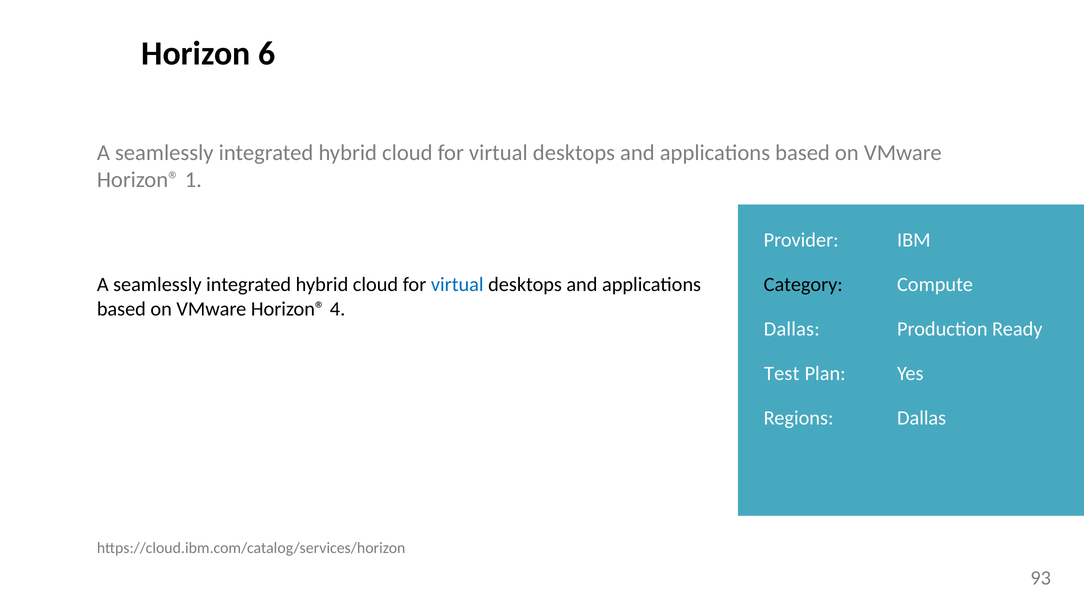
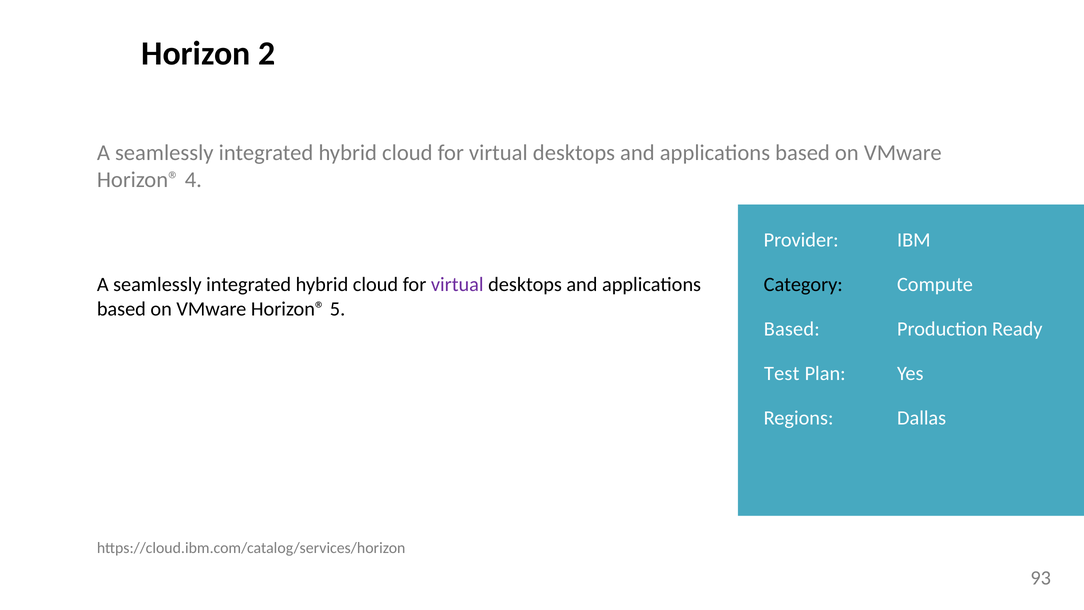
6: 6 -> 2 (267, 53)
1: 1 -> 4 (193, 180)
virtual colour: blue -> purple (457, 284)
4: 4 -> 5 (338, 309)
Dallas: Dallas -> Based (792, 329)
